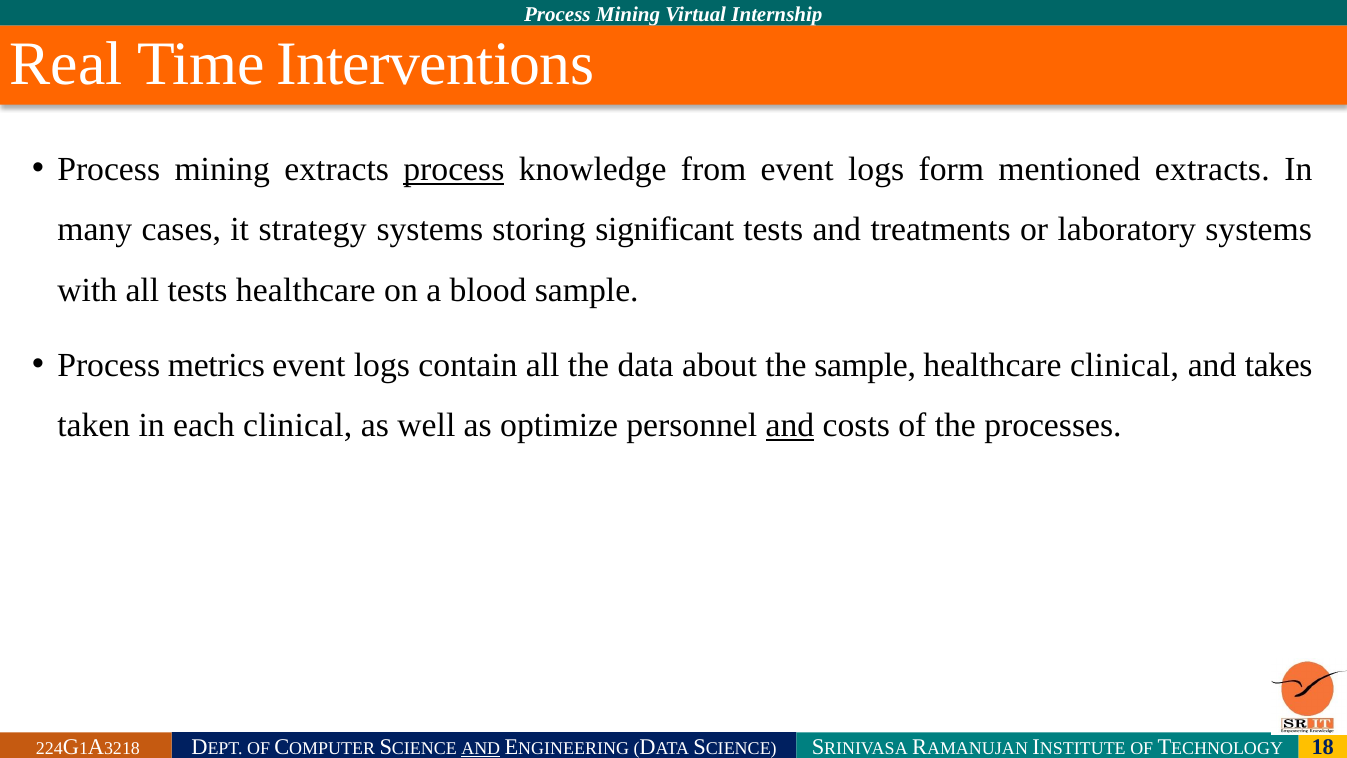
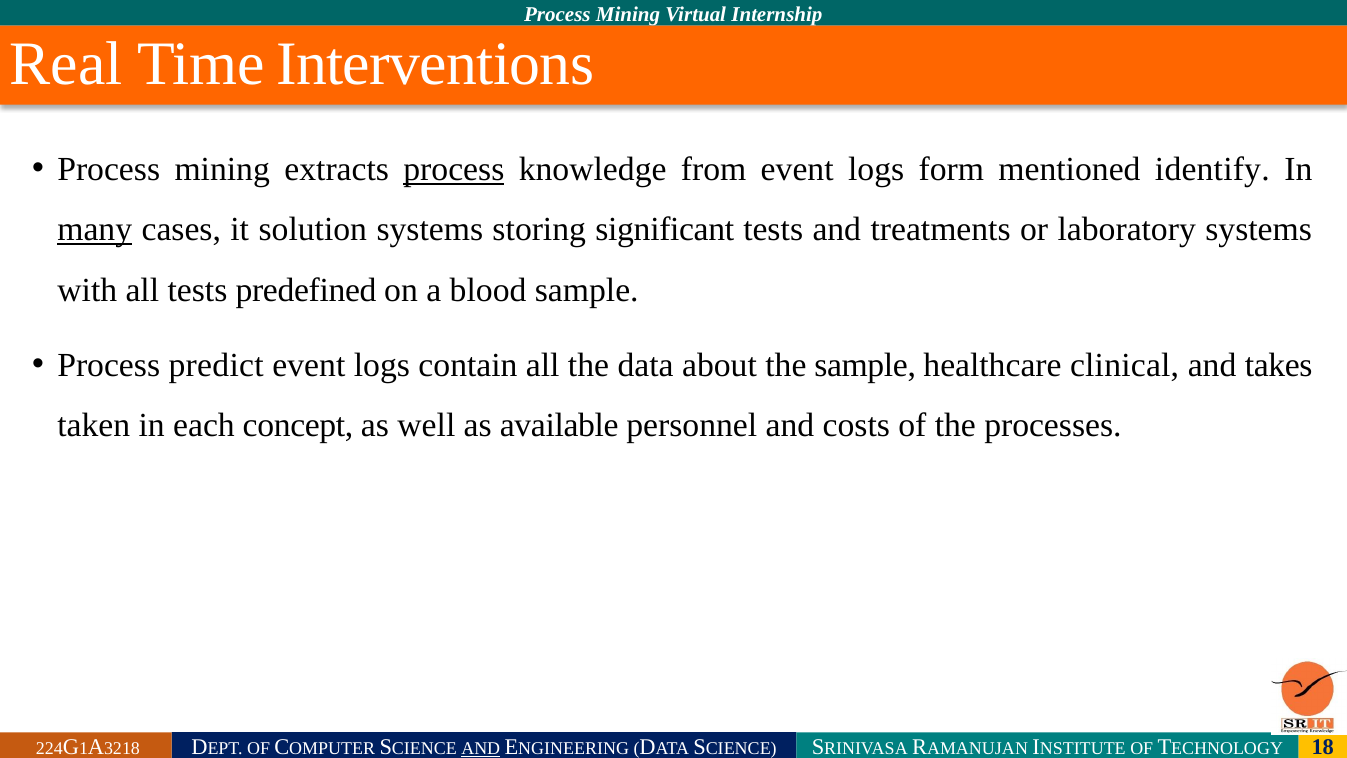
mentioned extracts: extracts -> identify (1212, 169)
many underline: none -> present (95, 230)
strategy: strategy -> solution (313, 230)
tests healthcare: healthcare -> predefined (306, 290)
metrics: metrics -> predict (216, 365)
each clinical: clinical -> concept (298, 426)
optimize: optimize -> available (559, 426)
and underline: present -> none (790, 426)
